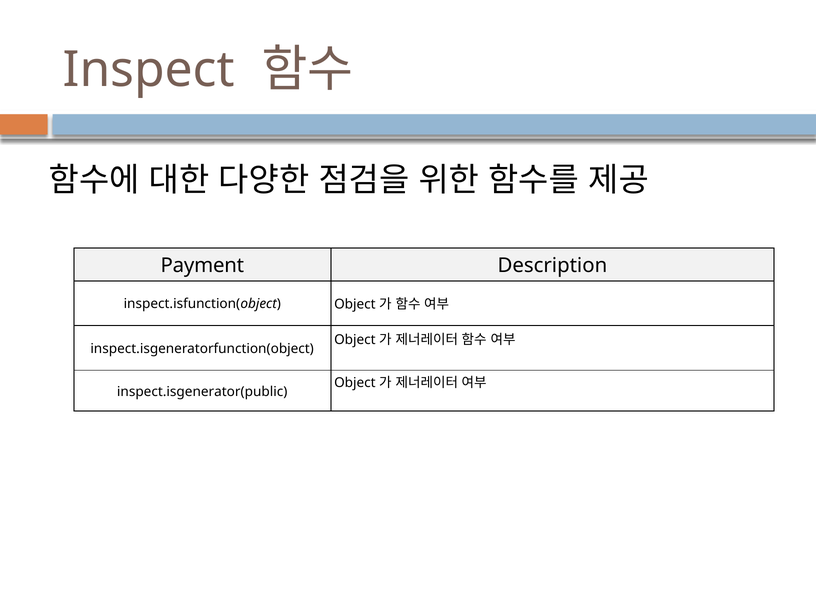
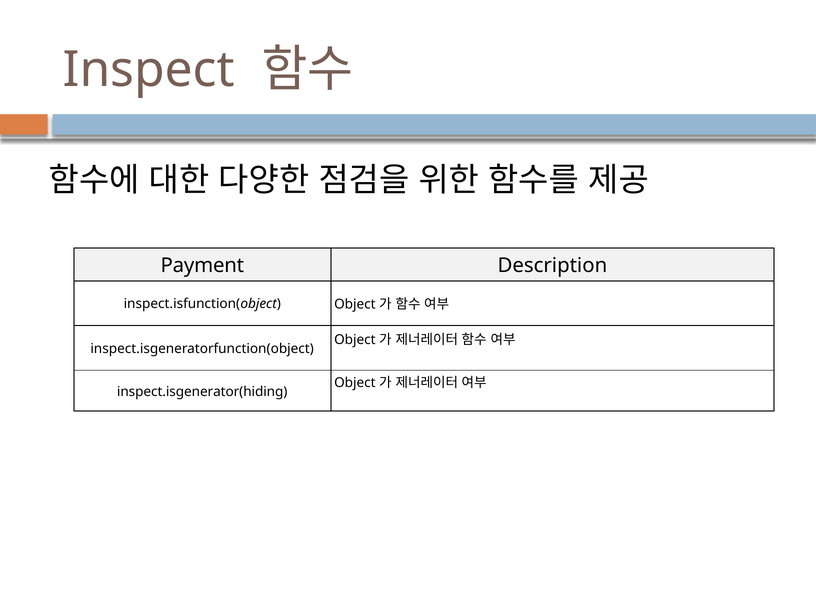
inspect.isgenerator(public: inspect.isgenerator(public -> inspect.isgenerator(hiding (202, 392)
